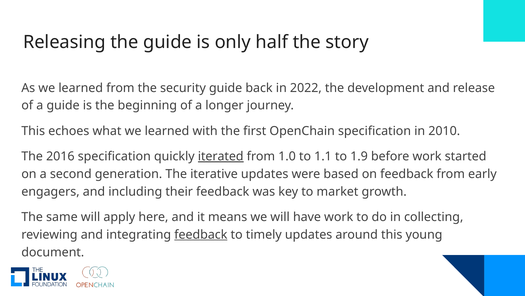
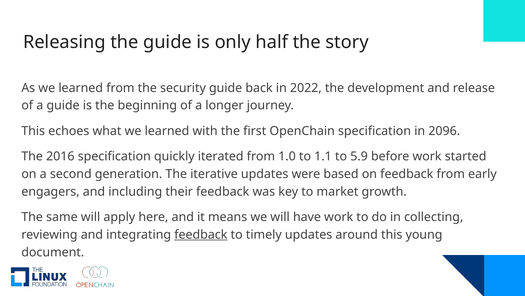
2010: 2010 -> 2096 (444, 131)
iterated underline: present -> none (221, 156)
1.9: 1.9 -> 5.9 (359, 156)
